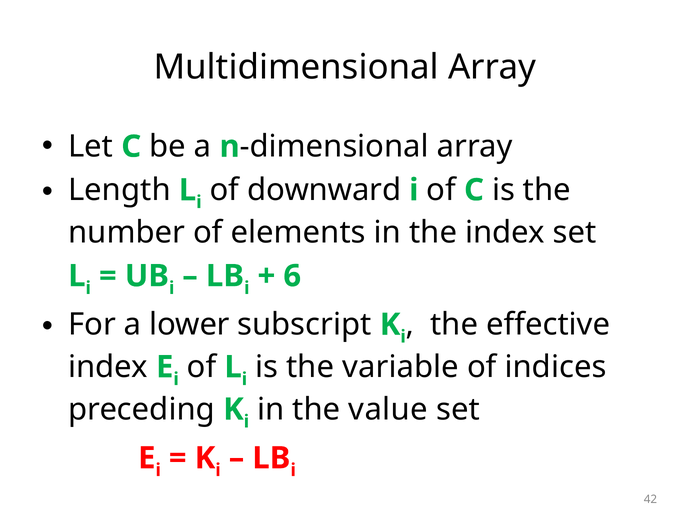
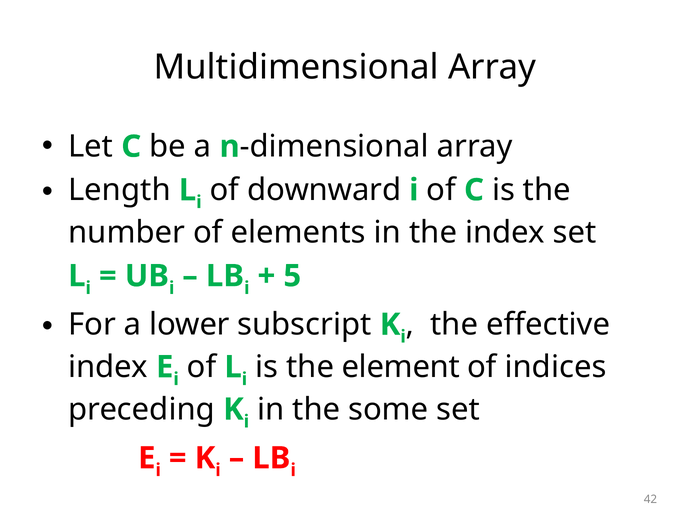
6: 6 -> 5 (292, 276)
variable: variable -> element (401, 367)
value: value -> some (388, 410)
